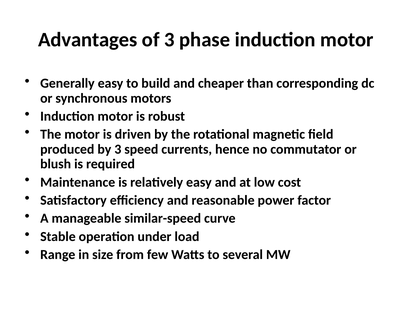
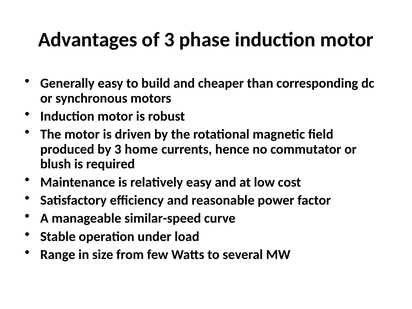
speed: speed -> home (141, 149)
